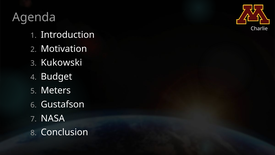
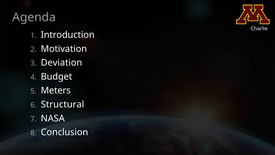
Kukowski: Kukowski -> Deviation (61, 63)
Gustafson: Gustafson -> Structural (62, 104)
